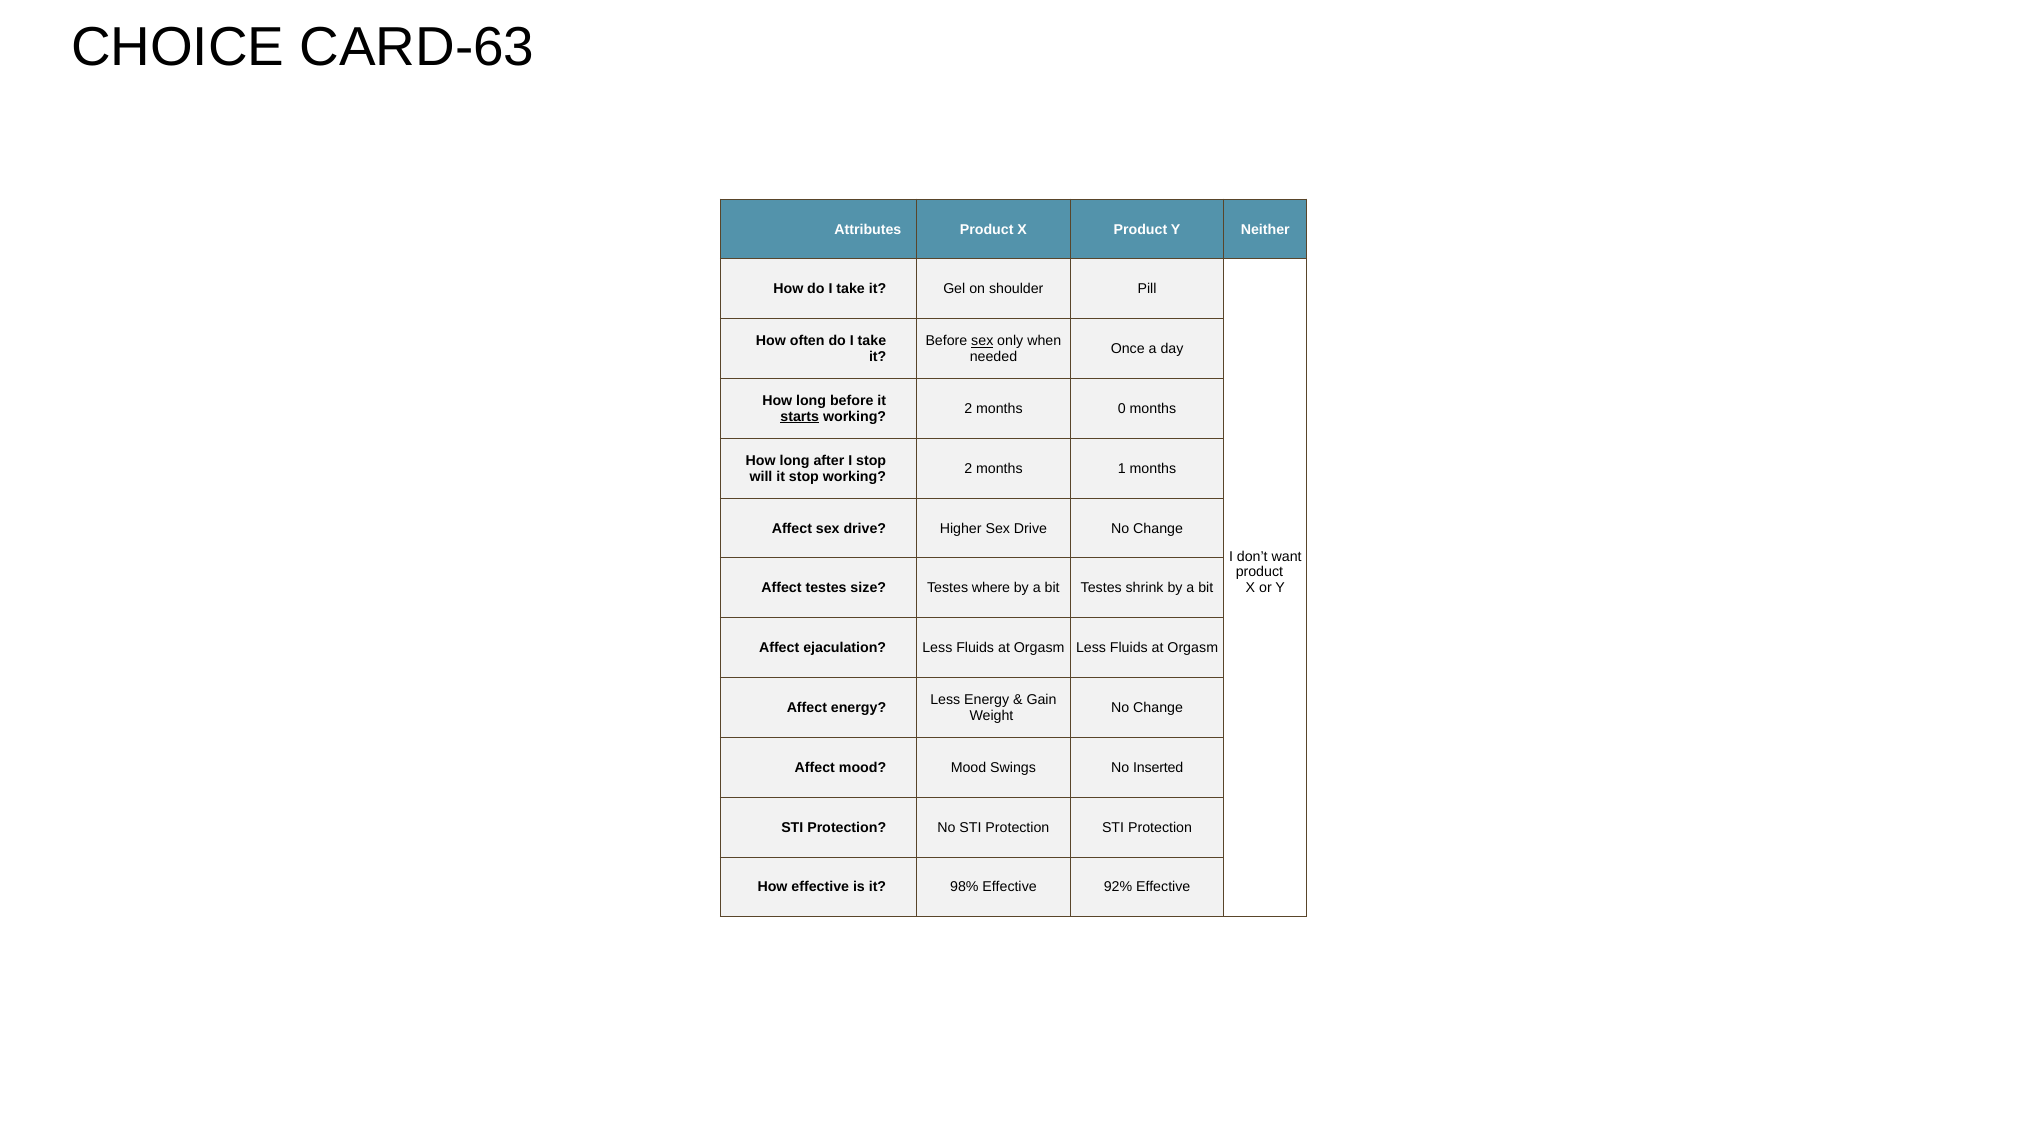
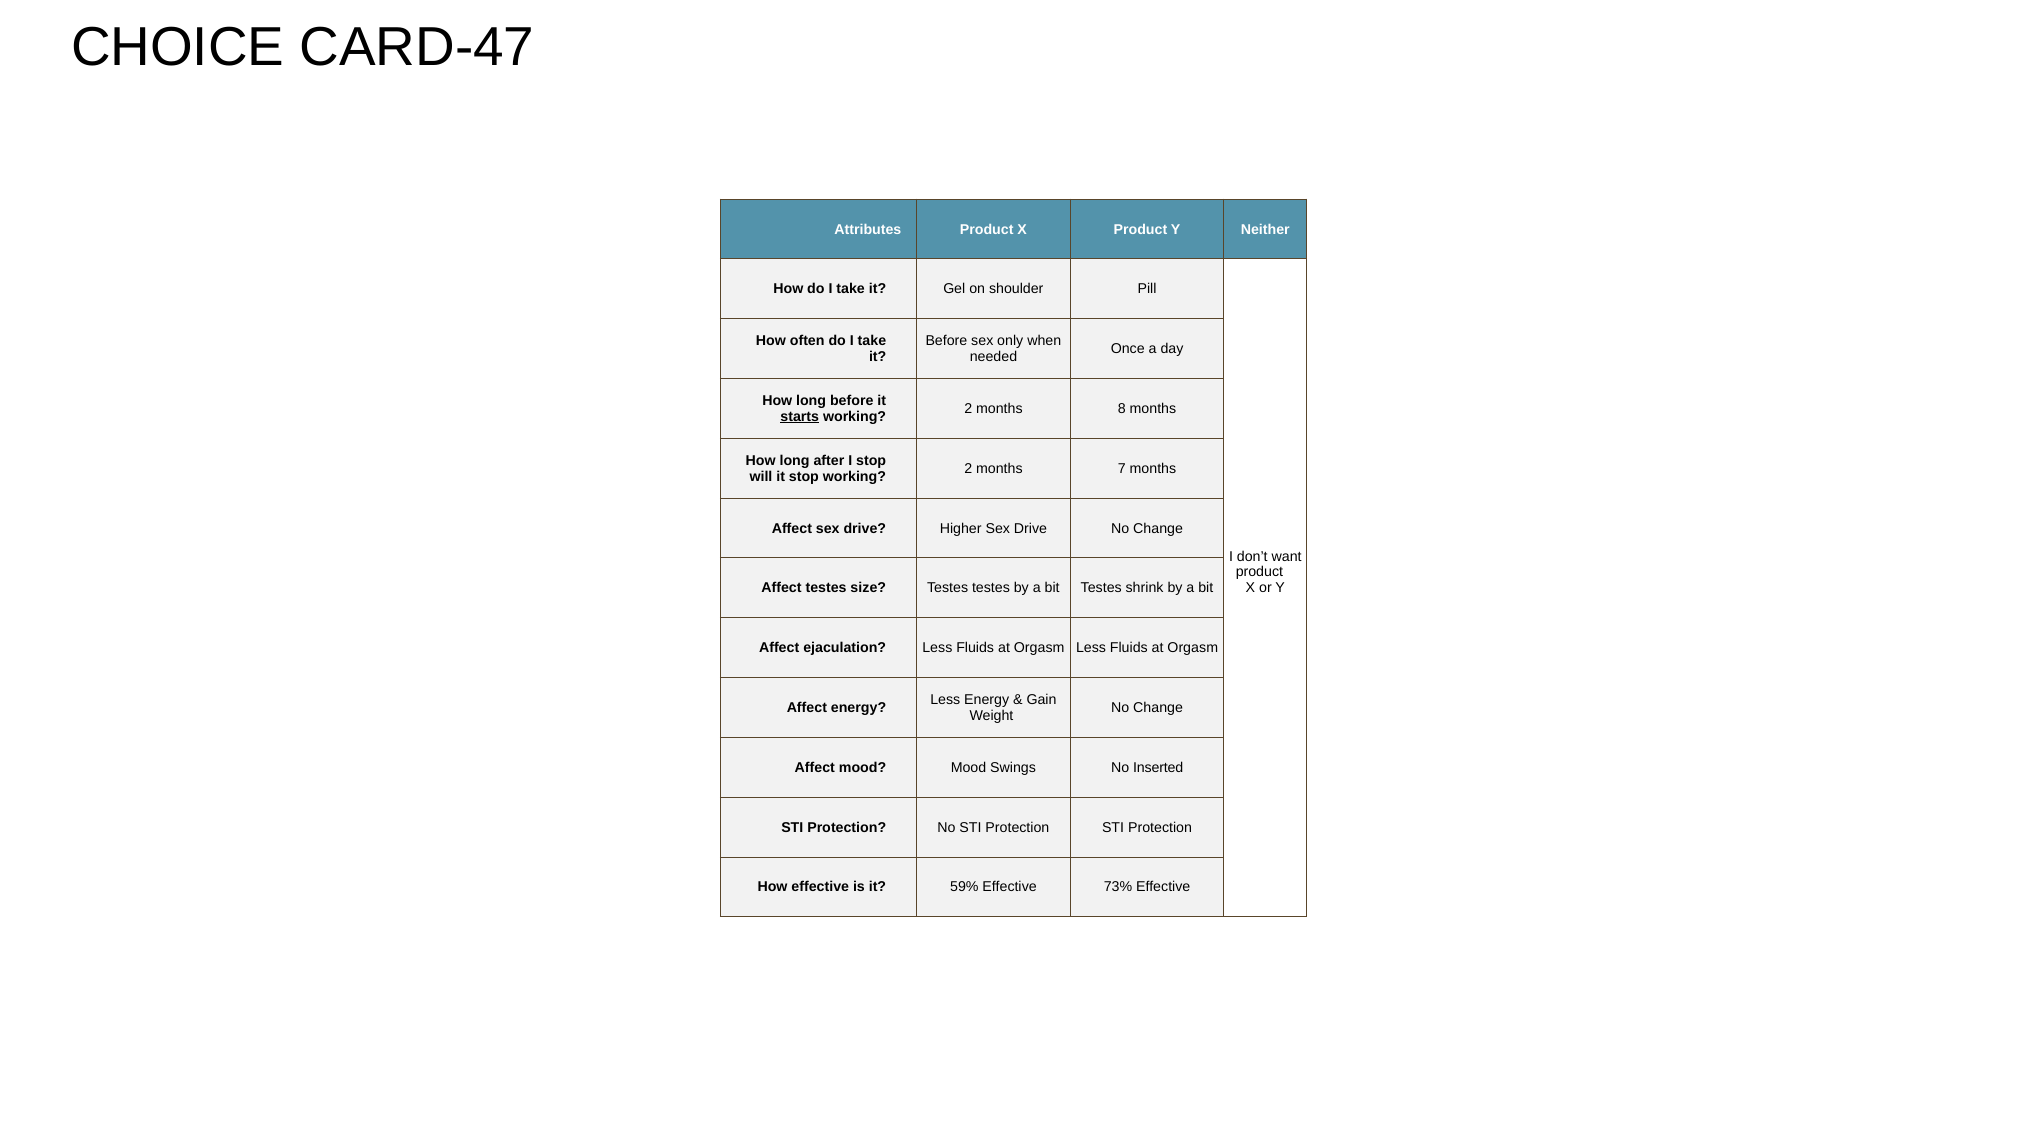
CARD-63: CARD-63 -> CARD-47 (417, 47)
sex underline: present -> none (982, 341)
0: 0 -> 8 (1122, 409)
1: 1 -> 7 (1122, 469)
Testes where: where -> testes (991, 588)
98%: 98% -> 59% (964, 888)
92%: 92% -> 73% (1118, 888)
